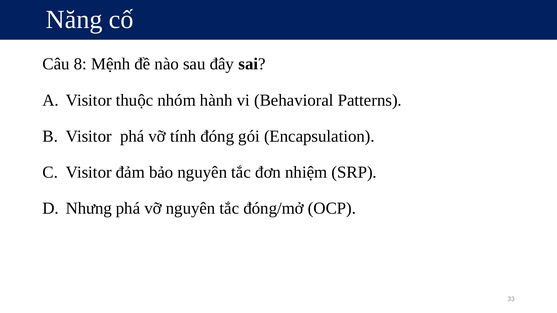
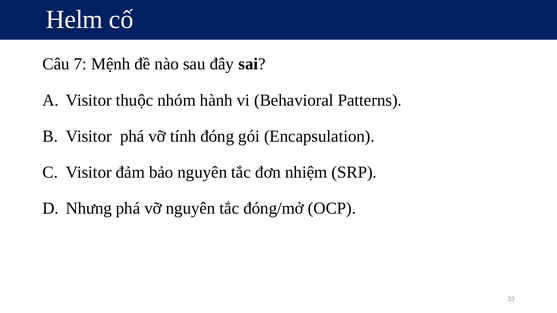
Năng: Năng -> Helm (74, 20)
8: 8 -> 7 (80, 64)
